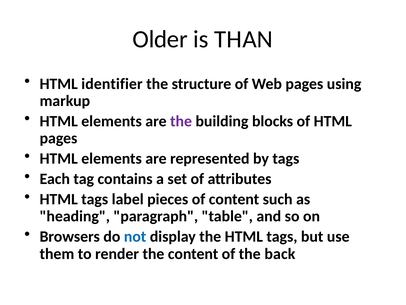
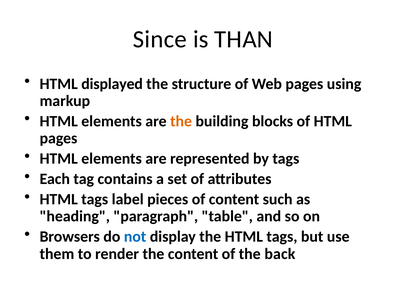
Older: Older -> Since (160, 39)
identifier: identifier -> displayed (112, 84)
the colour: purple -> orange (181, 121)
